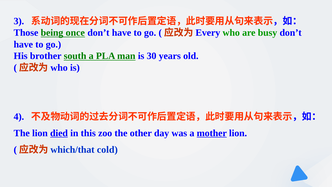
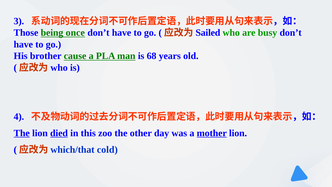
Every: Every -> Sailed (208, 33)
south: south -> cause (75, 56)
30: 30 -> 68 (152, 56)
The underline: none -> present (22, 133)
